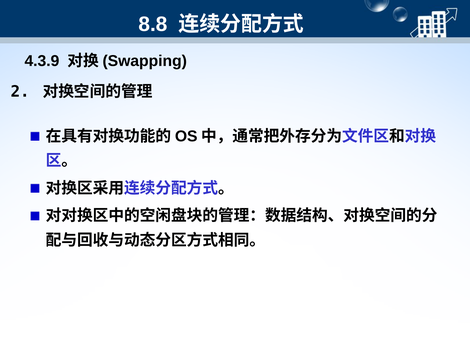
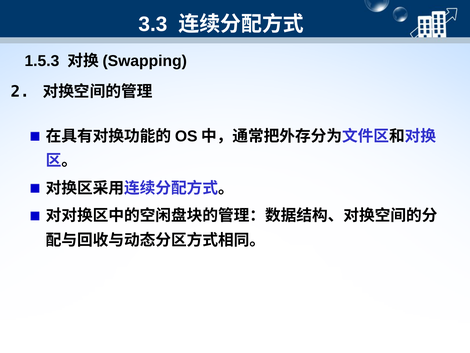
8.8: 8.8 -> 3.3 (153, 24)
4.3.9: 4.3.9 -> 1.5.3 (42, 61)
